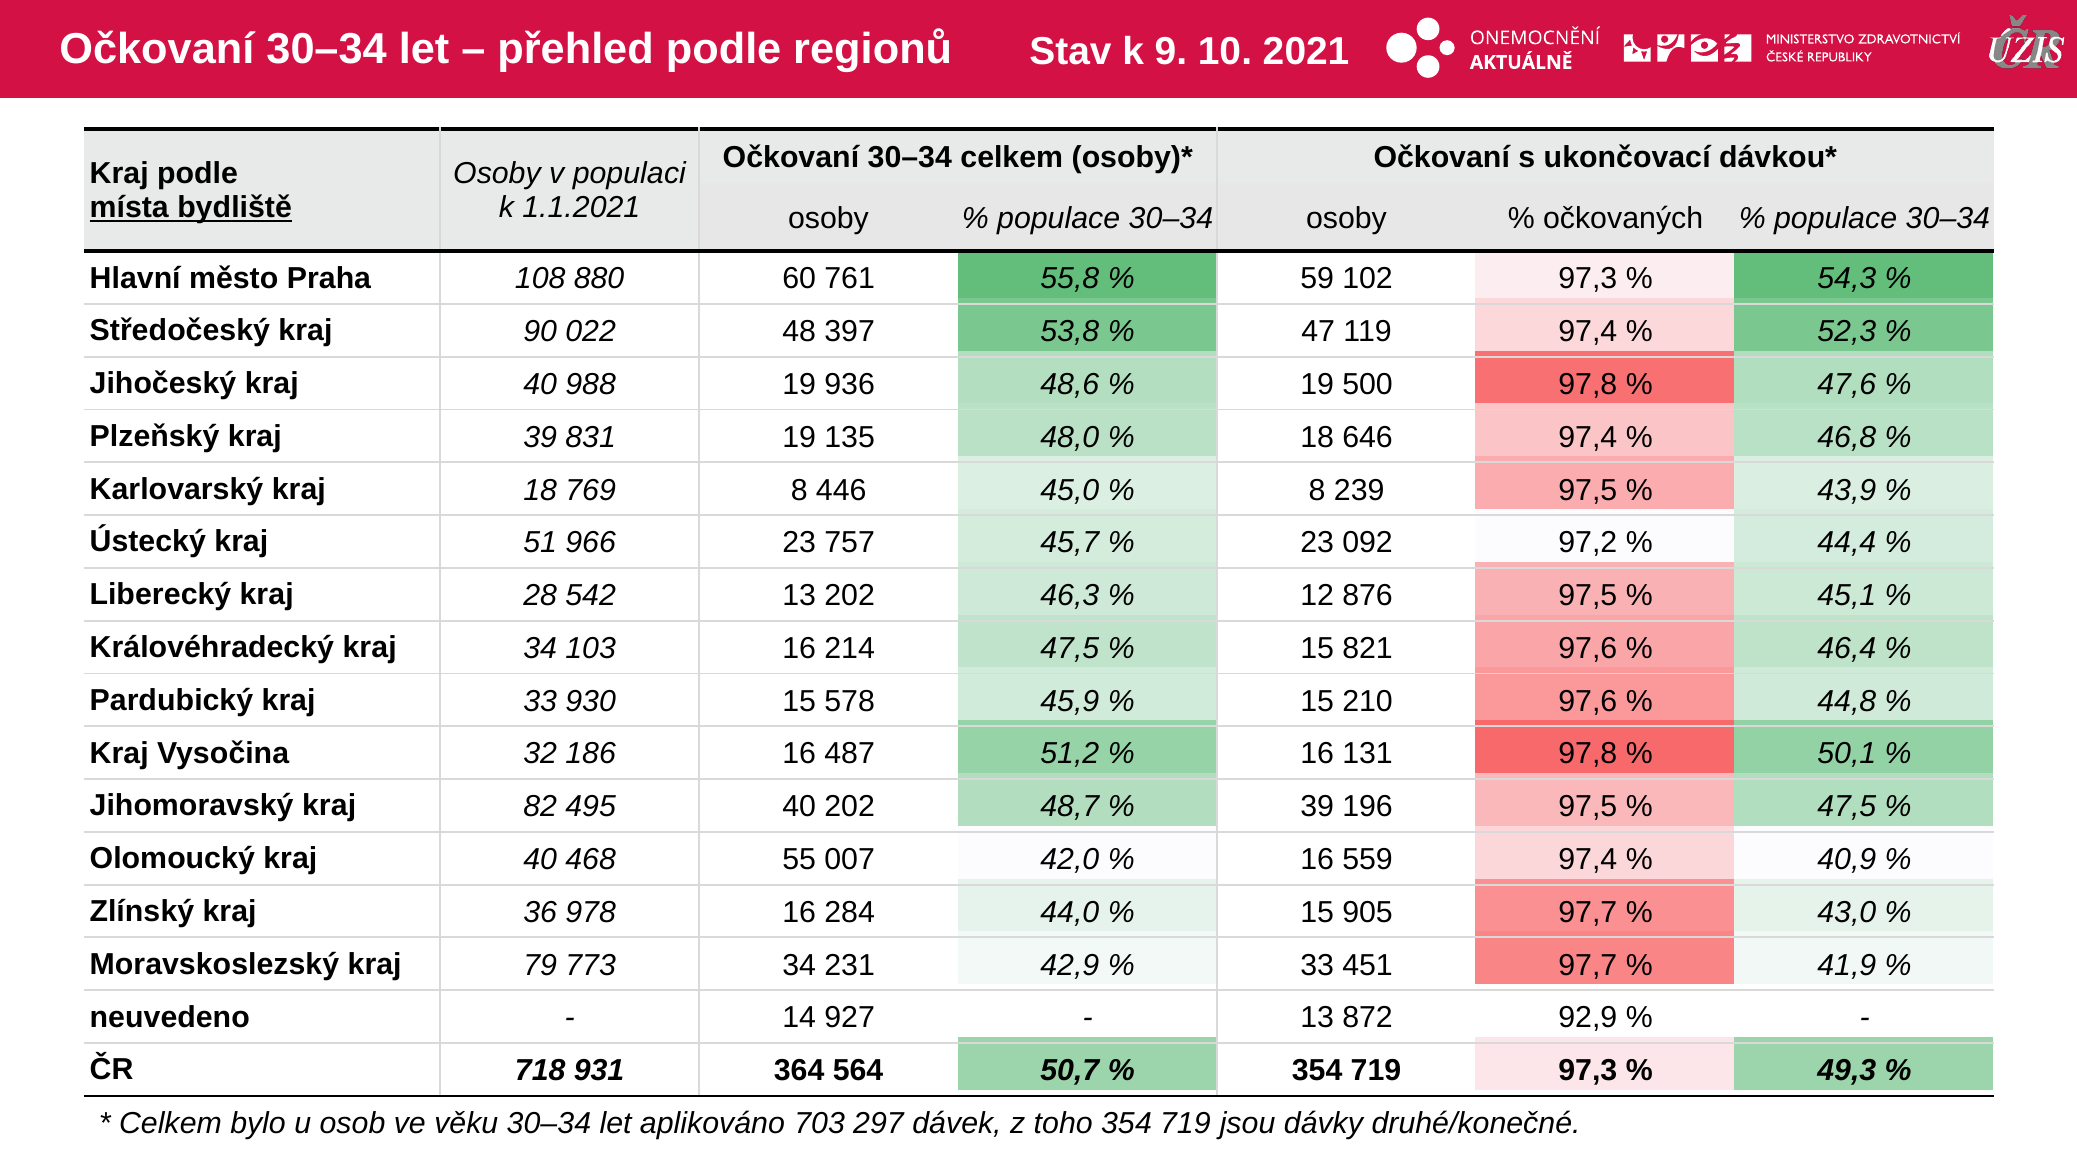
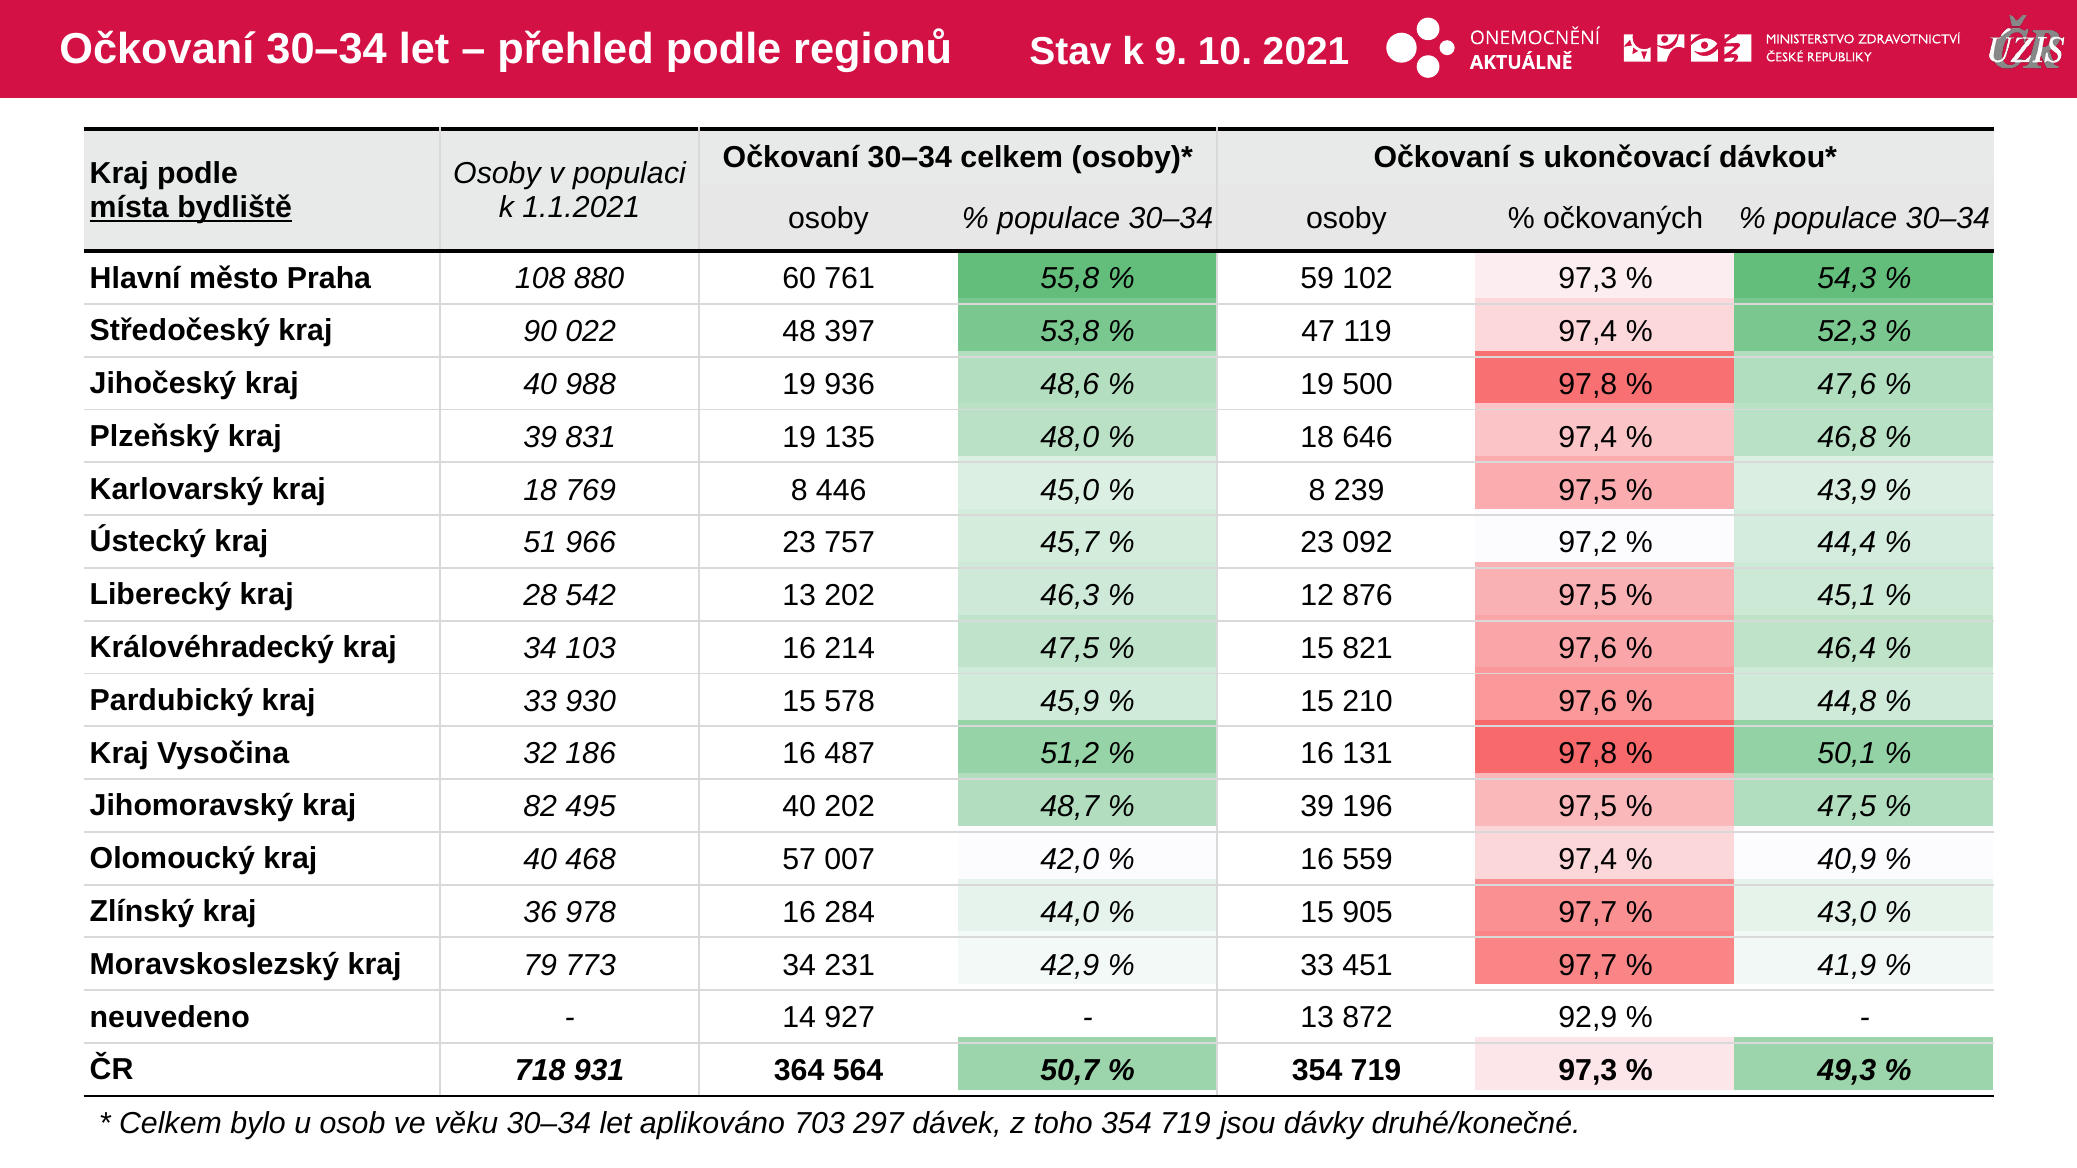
55: 55 -> 57 (799, 860)
